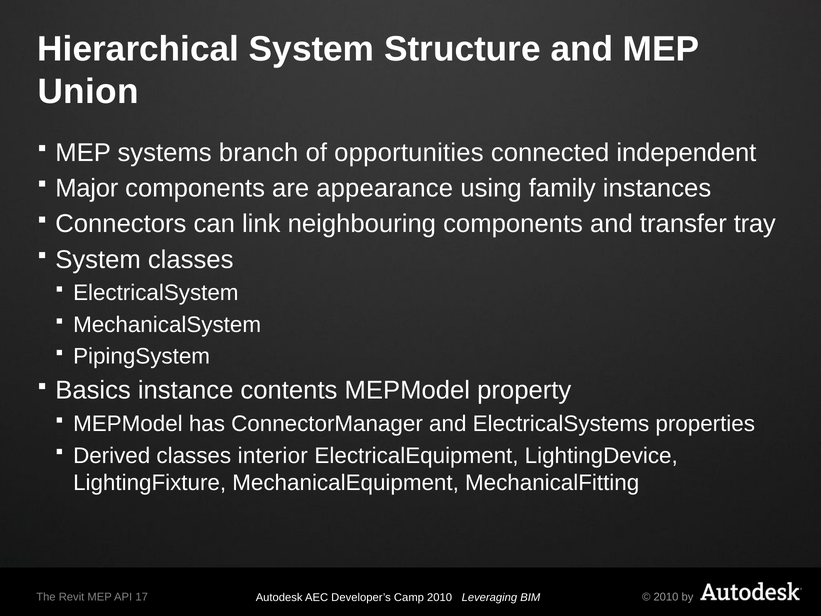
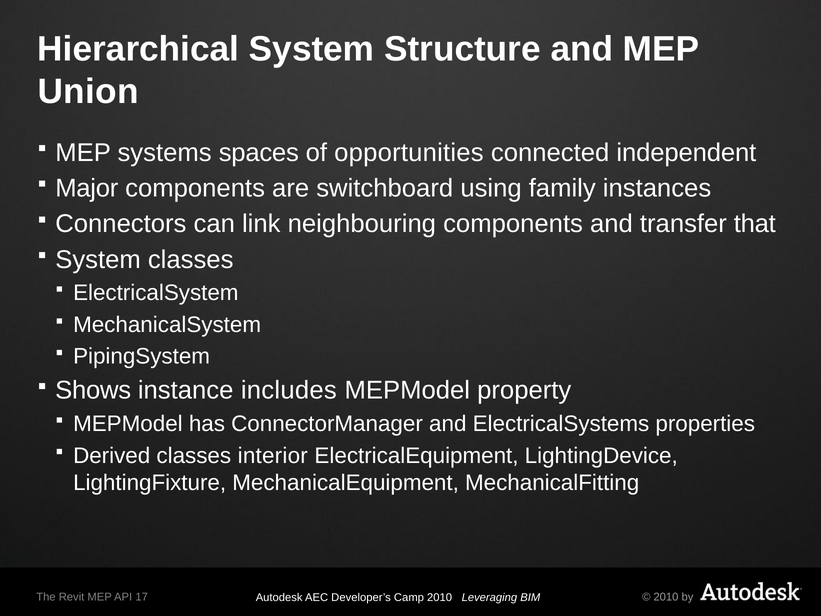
branch: branch -> spaces (259, 153)
appearance: appearance -> switchboard (385, 188)
tray: tray -> that (755, 224)
Basics: Basics -> Shows (93, 390)
contents: contents -> includes (289, 390)
